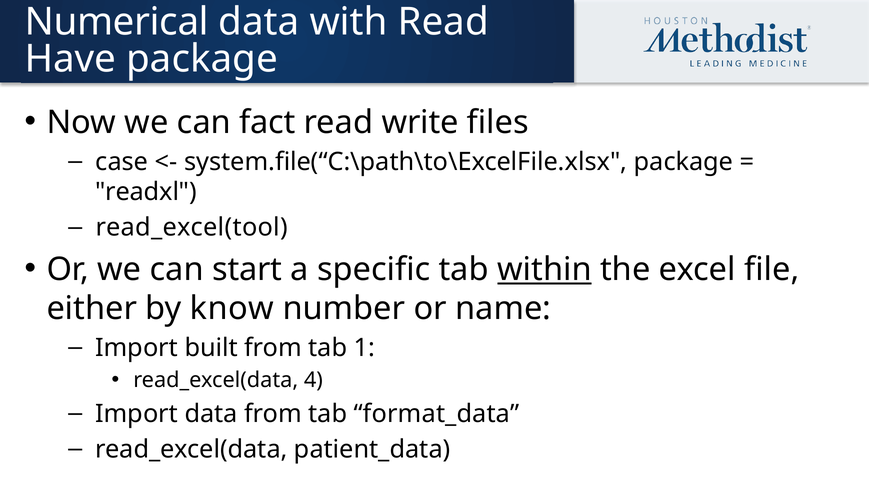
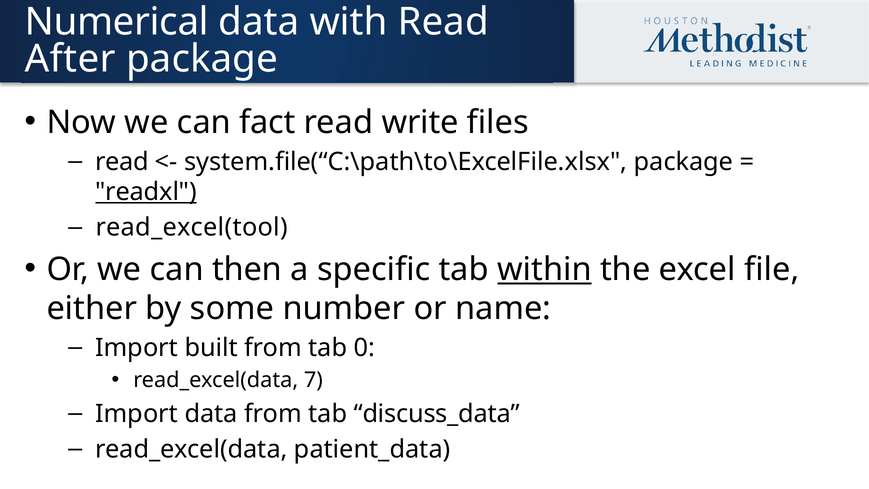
Have: Have -> After (70, 59)
case: case -> read (122, 162)
readxl underline: none -> present (146, 192)
start: start -> then (247, 269)
know: know -> some (232, 308)
1: 1 -> 0 (364, 348)
4: 4 -> 7 (313, 380)
format_data: format_data -> discuss_data (437, 414)
